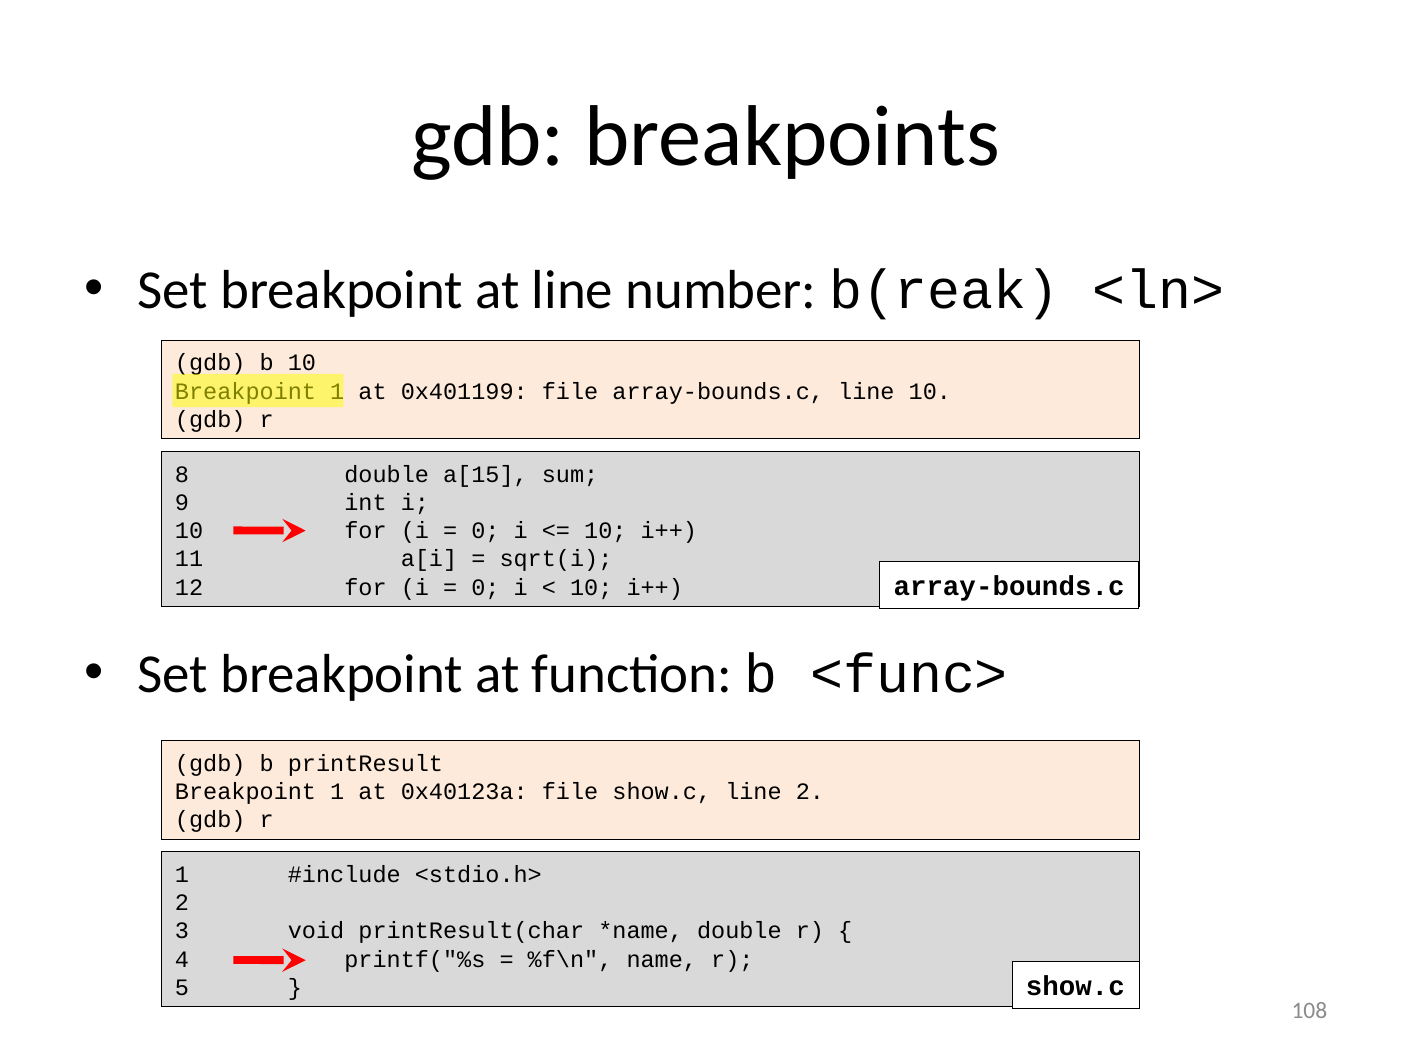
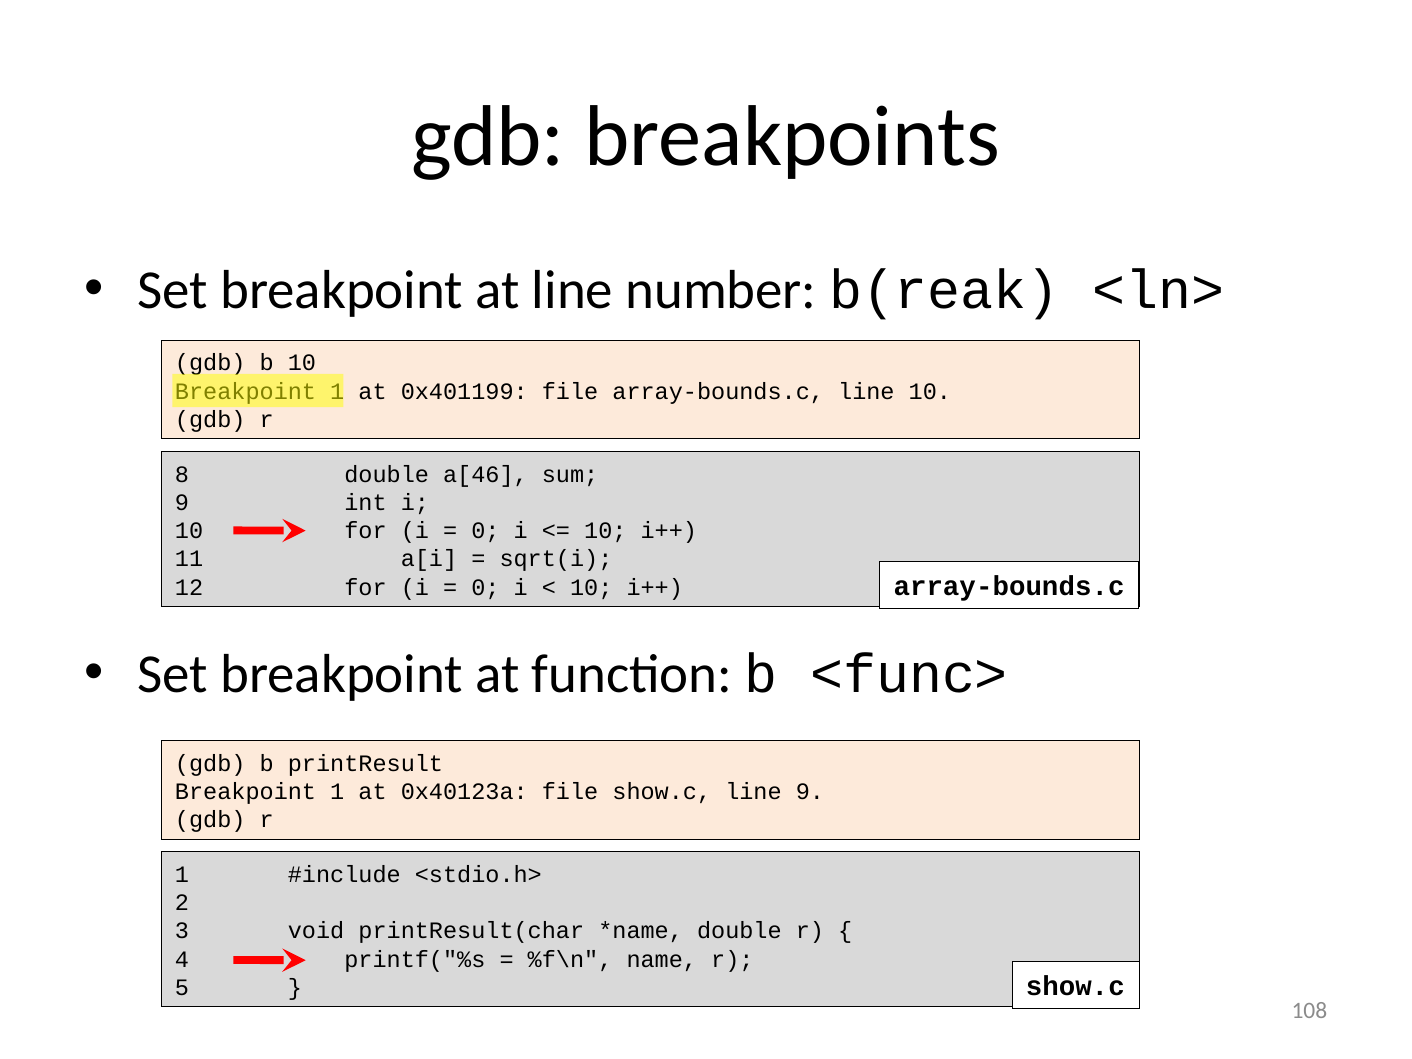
a[15: a[15 -> a[46 (485, 474)
line 2: 2 -> 9 (810, 792)
